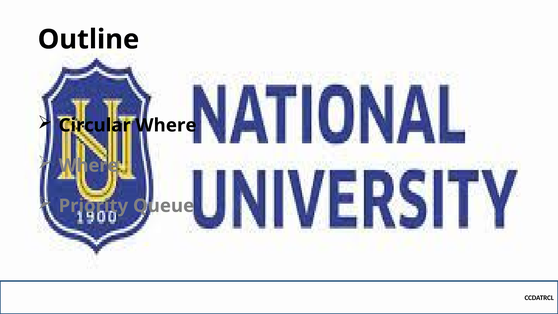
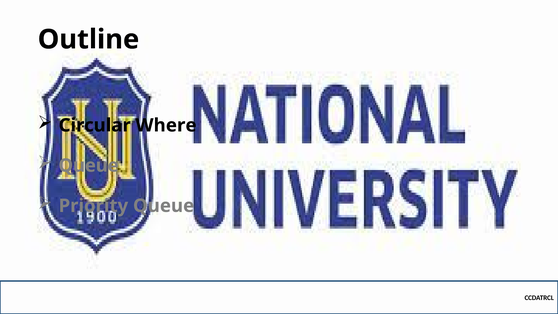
Where: Where -> Queue (89, 165)
